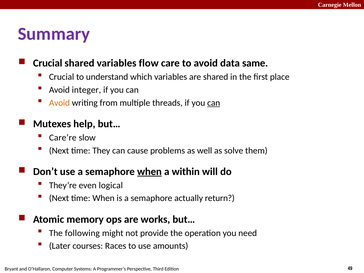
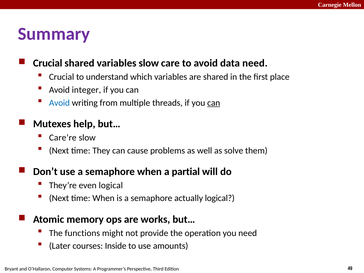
variables flow: flow -> slow (149, 63)
data same: same -> need (255, 63)
Avoid colour: orange -> blue (59, 103)
when underline: present -> none (149, 172)
within: within -> partial (186, 172)
actually return: return -> logical (220, 198)
following: following -> functions (82, 233)
Races: Races -> Inside (116, 246)
